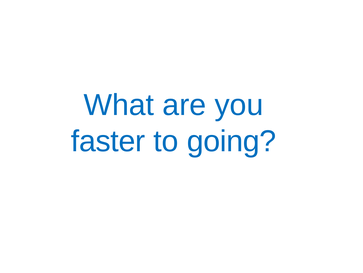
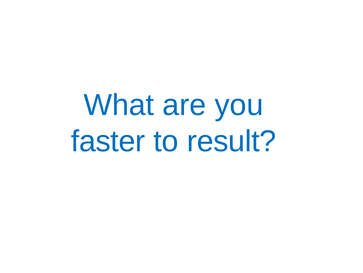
going: going -> result (232, 141)
